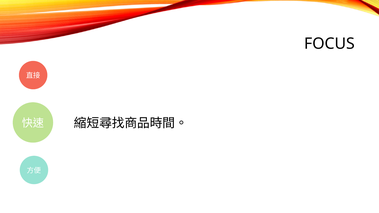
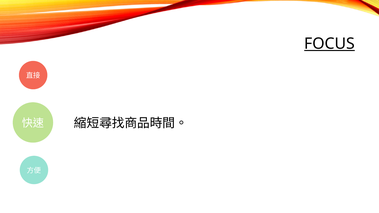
FOCUS underline: none -> present (330, 44)
